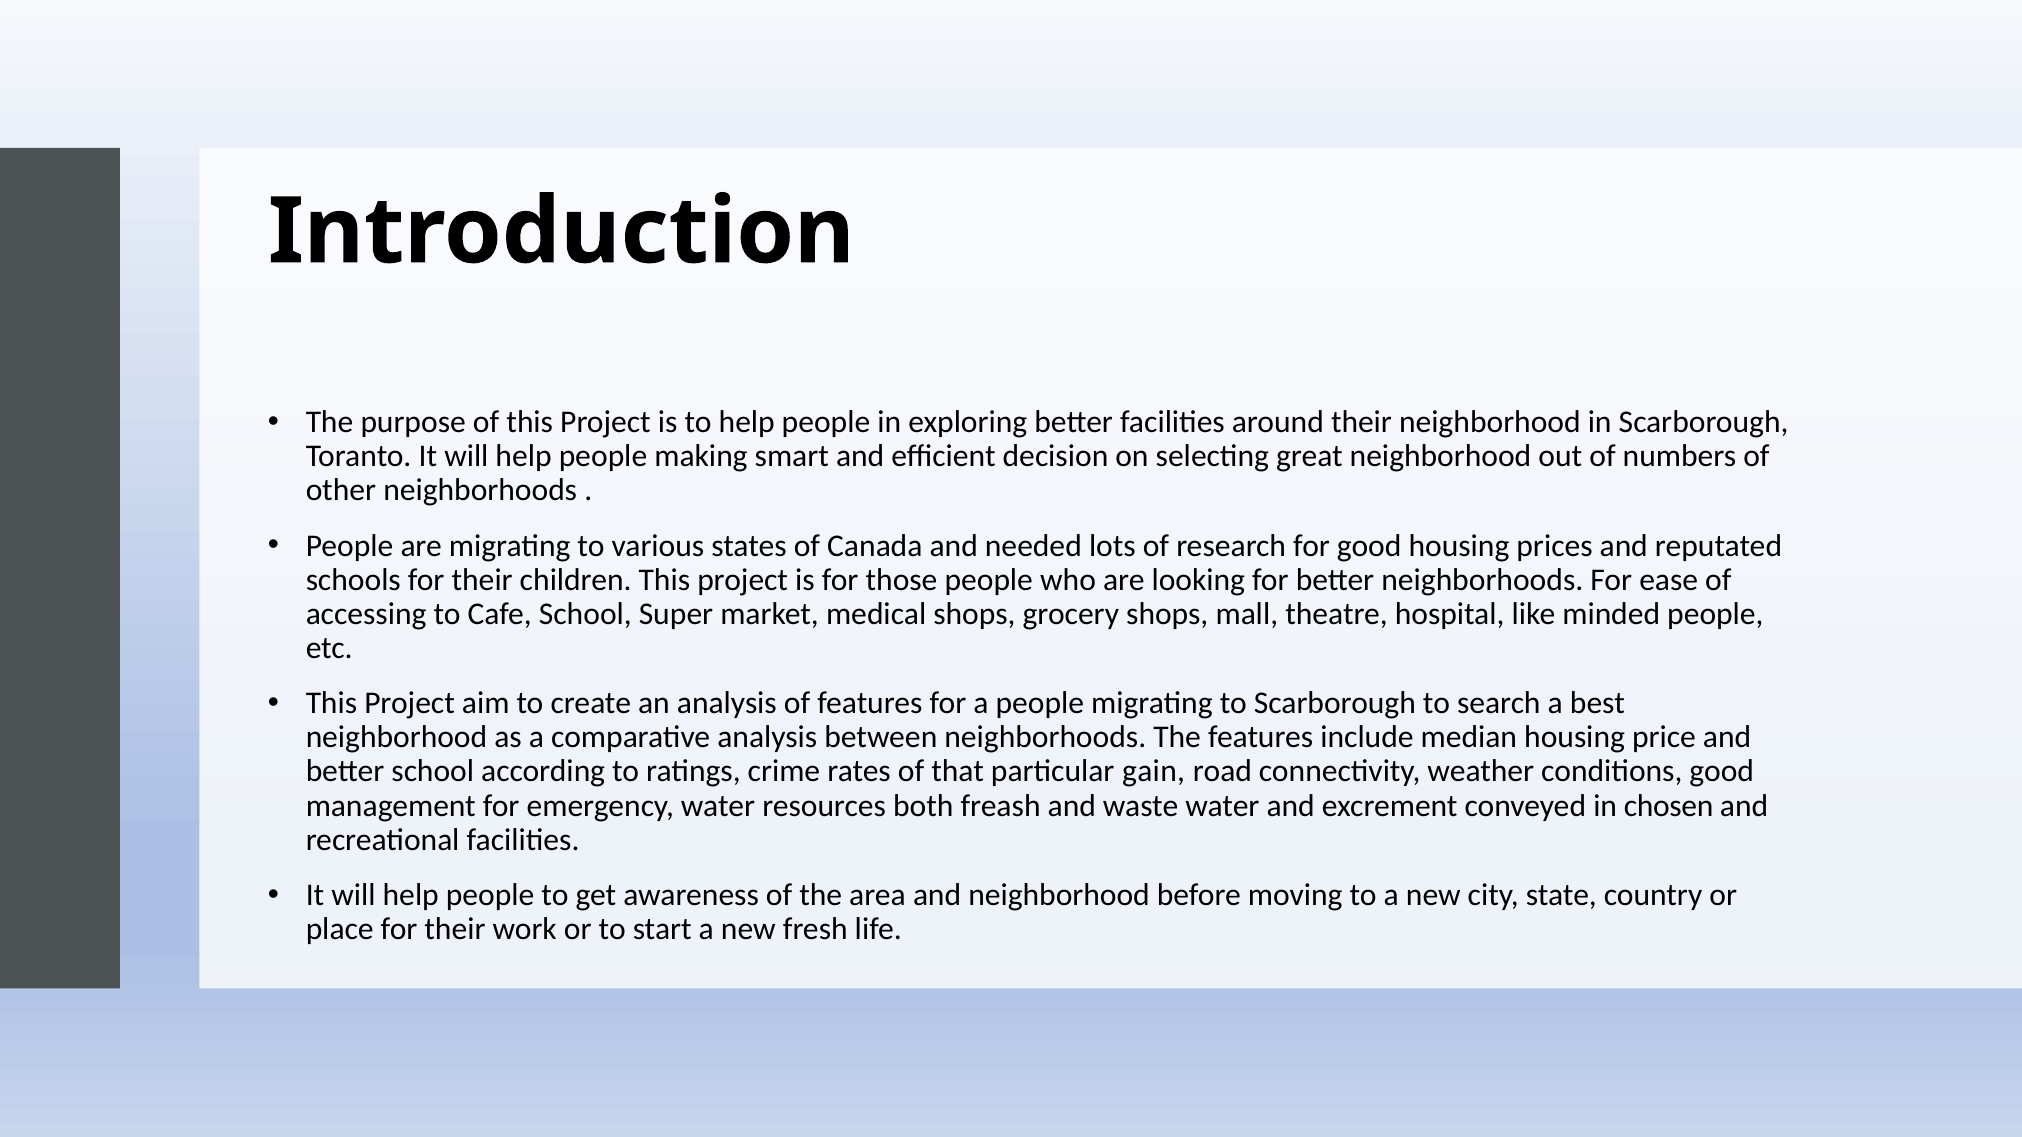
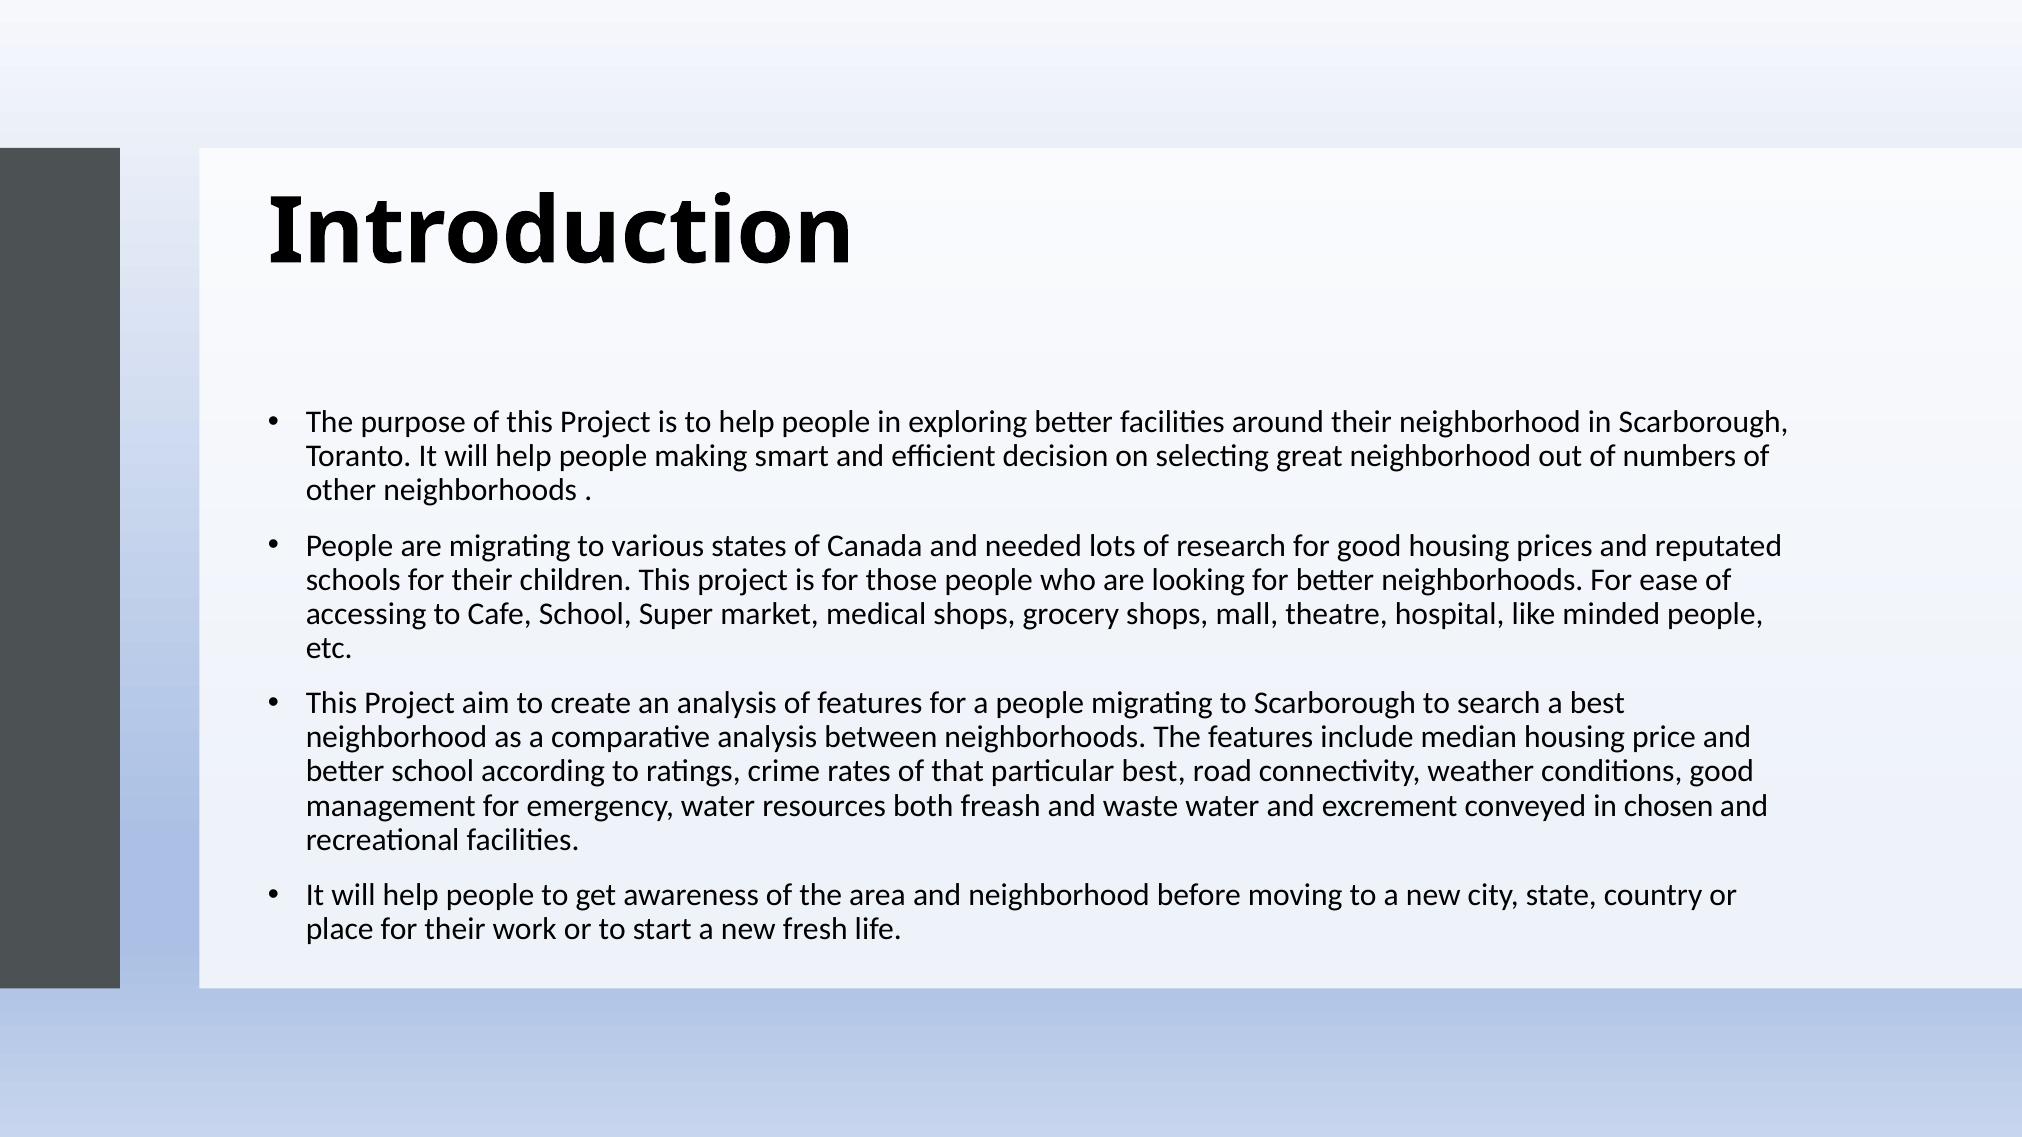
particular gain: gain -> best (1154, 772)
